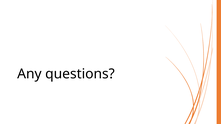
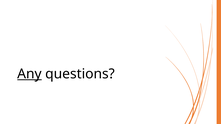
Any underline: none -> present (29, 74)
